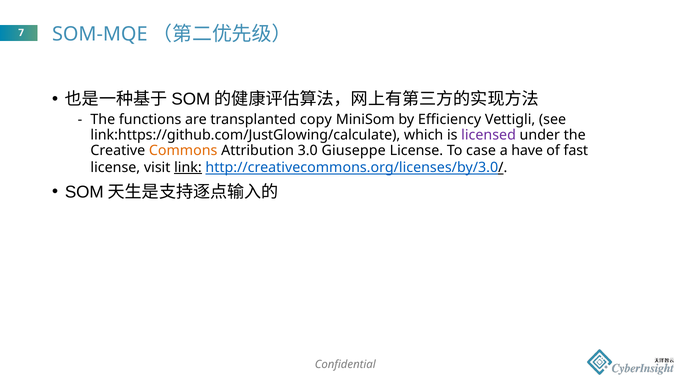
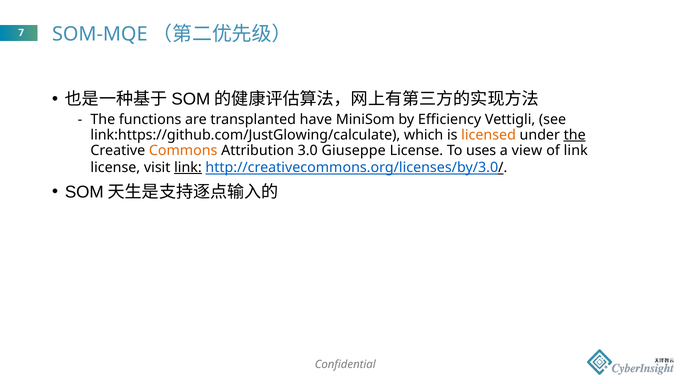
copy: copy -> have (316, 120)
licensed colour: purple -> orange (489, 135)
the underline: none -> present (575, 135)
case: case -> uses (481, 150)
have: have -> view (527, 150)
of fast: fast -> link (576, 150)
